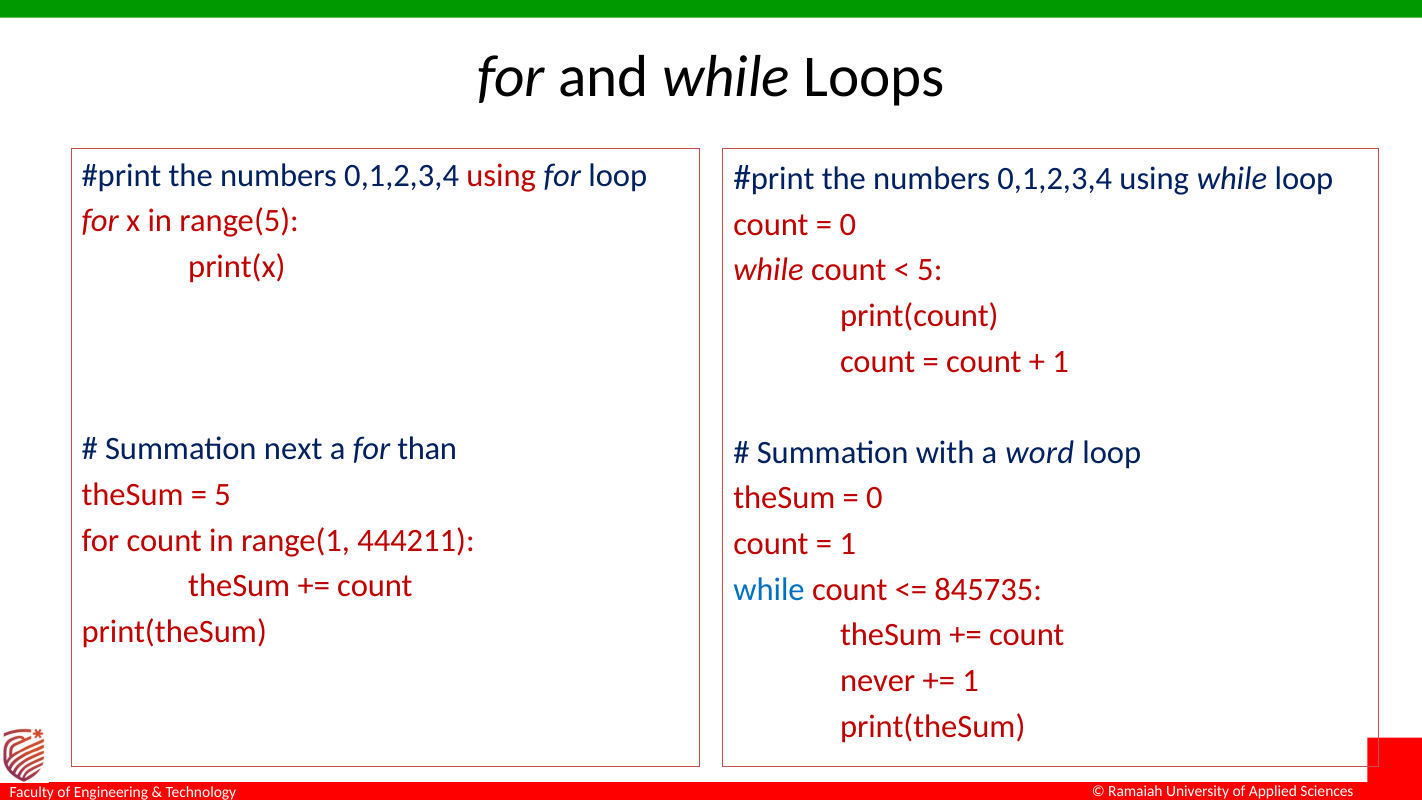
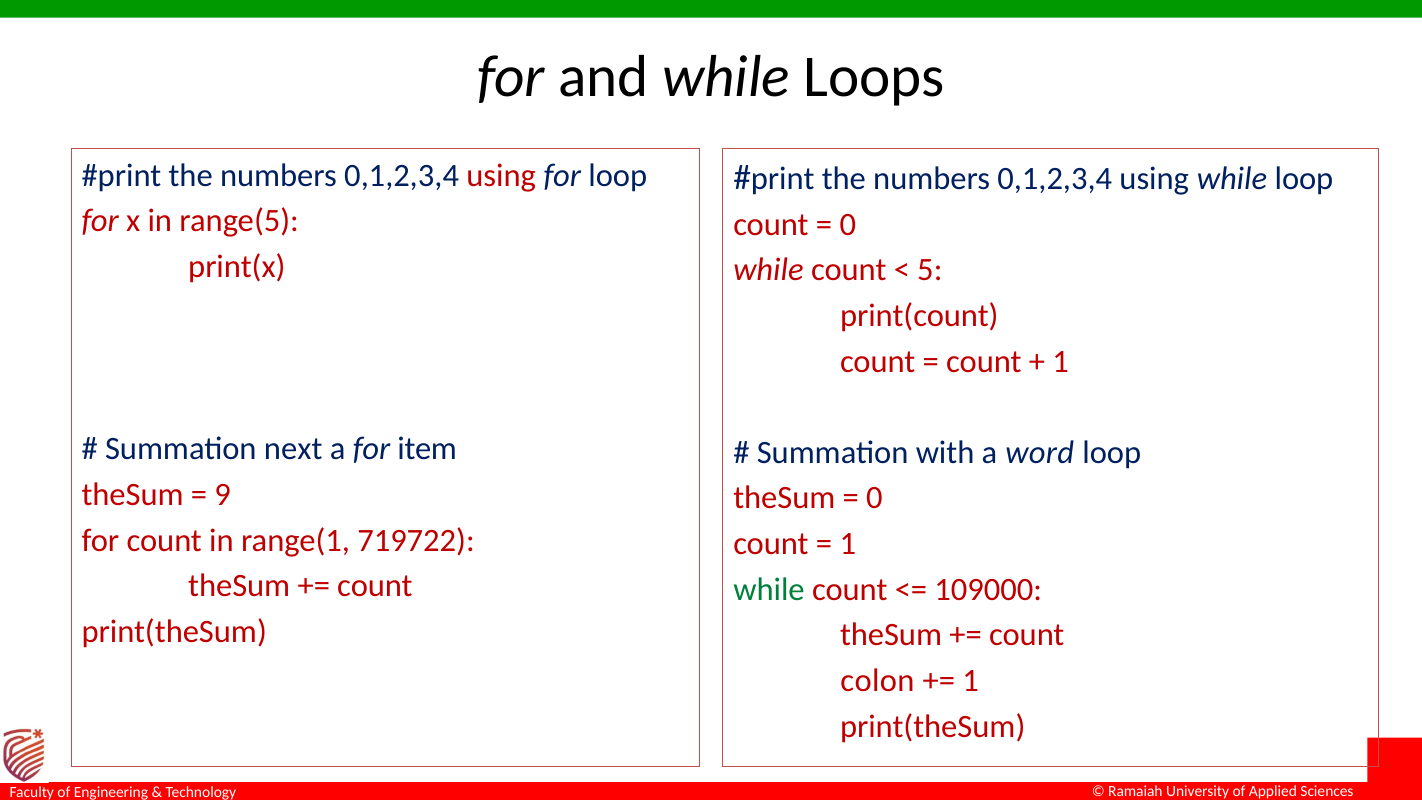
than: than -> item (427, 449)
5: 5 -> 9 (223, 495)
444211: 444211 -> 719722 (416, 540)
while colour: blue -> green (769, 589)
845735: 845735 -> 109000 (988, 589)
never: never -> colon (877, 681)
